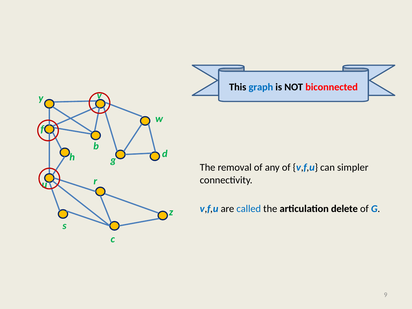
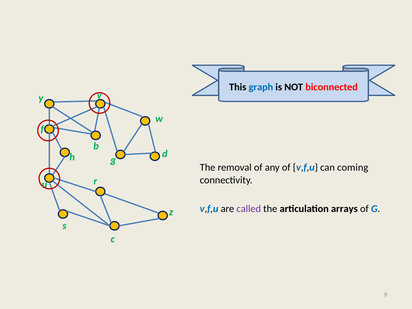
simpler: simpler -> coming (353, 168)
called colour: blue -> purple (249, 209)
delete: delete -> arrays (344, 209)
